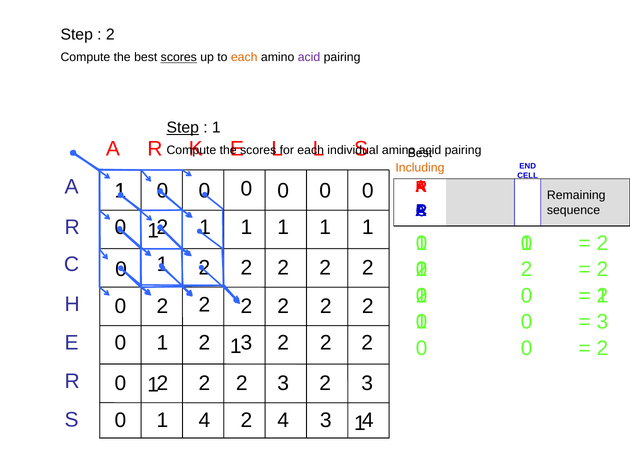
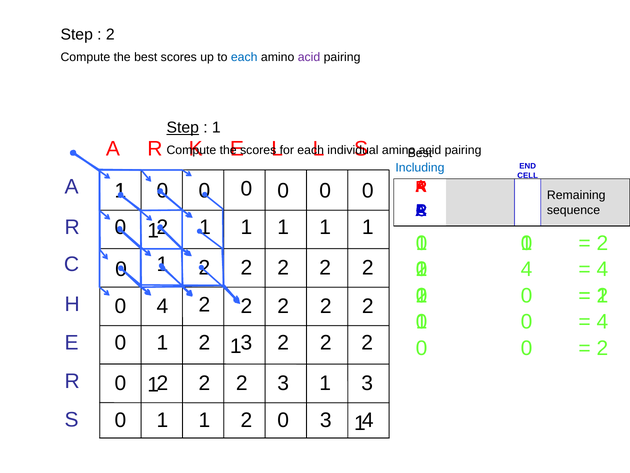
scores underline: present -> none (179, 57)
each colour: orange -> blue (244, 57)
Including colour: orange -> blue (420, 168)
2: 2 -> 4 (527, 269)
2: 2 -> 4 (602, 269)
2: 2 -> 4 (162, 306)
3: 3 -> 4 (602, 322)
2 2 3 2: 2 -> 1 (325, 383)
0 1 4: 4 -> 1 (204, 420)
4: 4 -> 0 (283, 420)
